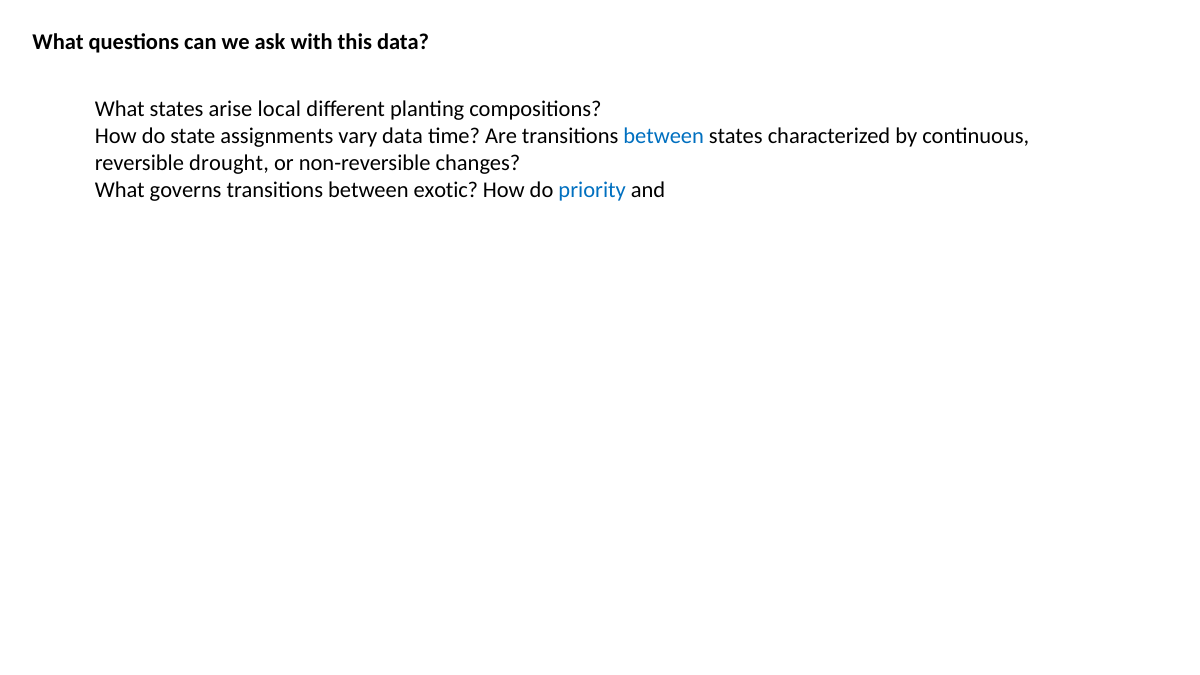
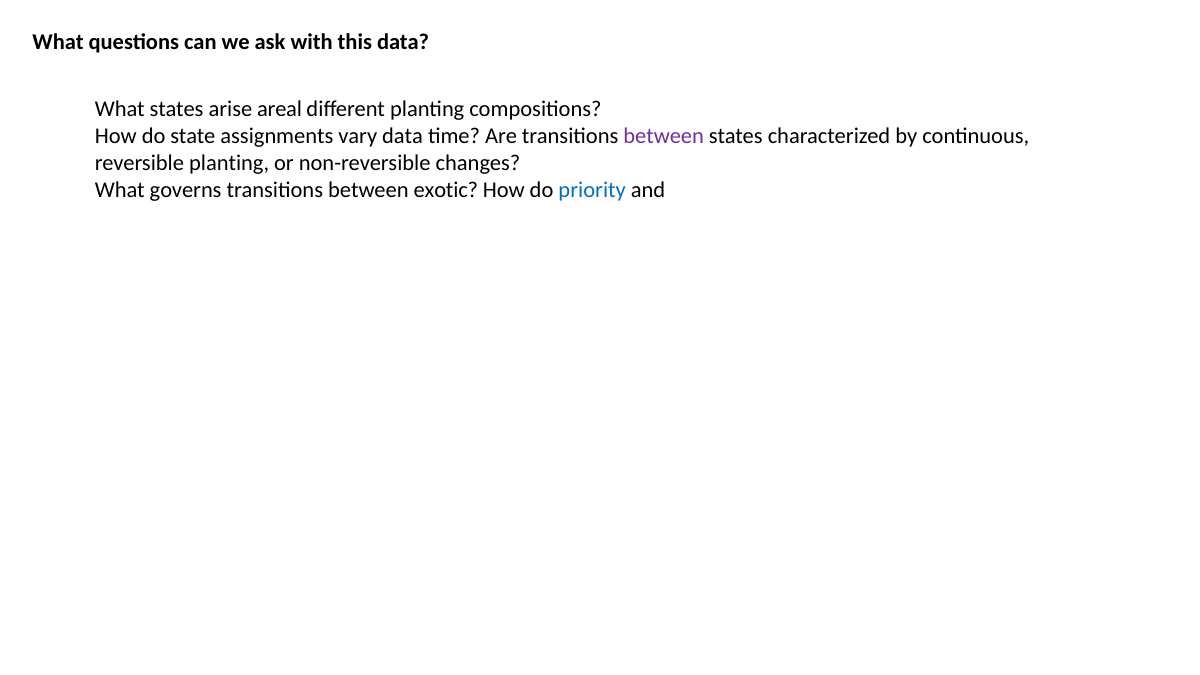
local: local -> areal (280, 109)
between colour: blue -> purple (664, 136)
reversible drought: drought -> planting (229, 163)
